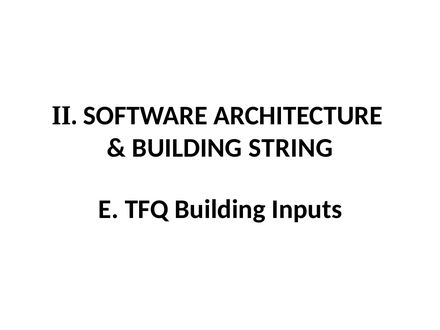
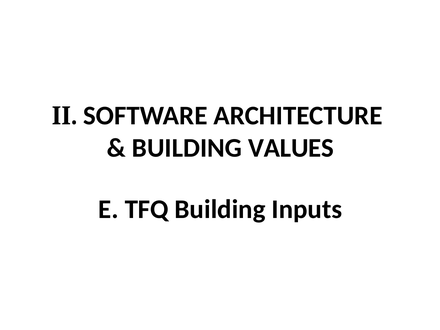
STRING: STRING -> VALUES (291, 148)
